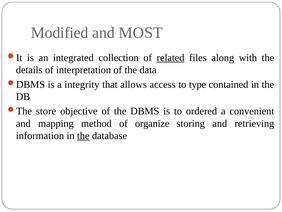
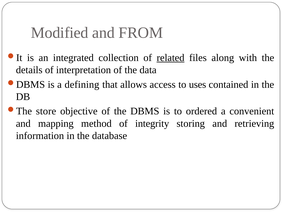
MOST: MOST -> FROM (141, 33)
integrity: integrity -> defining (82, 84)
type: type -> uses (198, 84)
organize: organize -> integrity (152, 123)
the underline: present -> none (83, 135)
